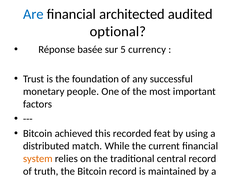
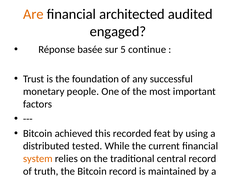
Are colour: blue -> orange (33, 14)
optional: optional -> engaged (118, 31)
5 currency: currency -> continue (147, 50)
match: match -> tested (87, 146)
